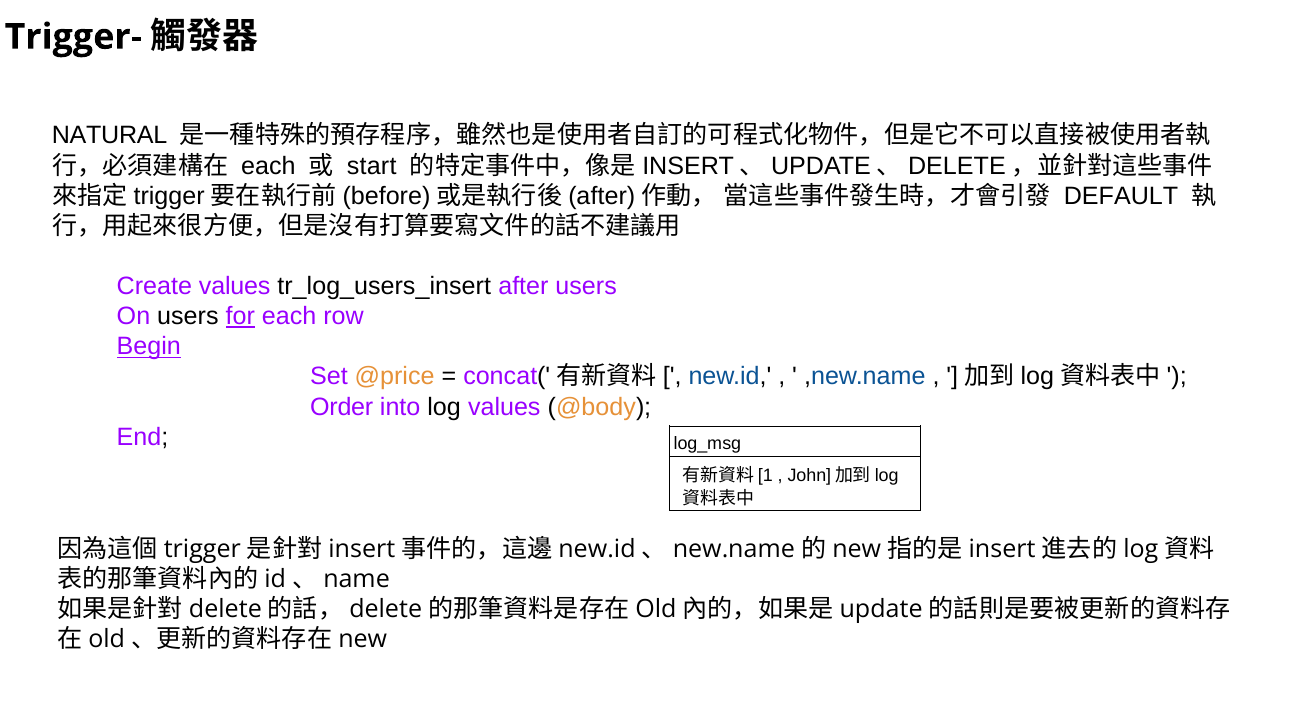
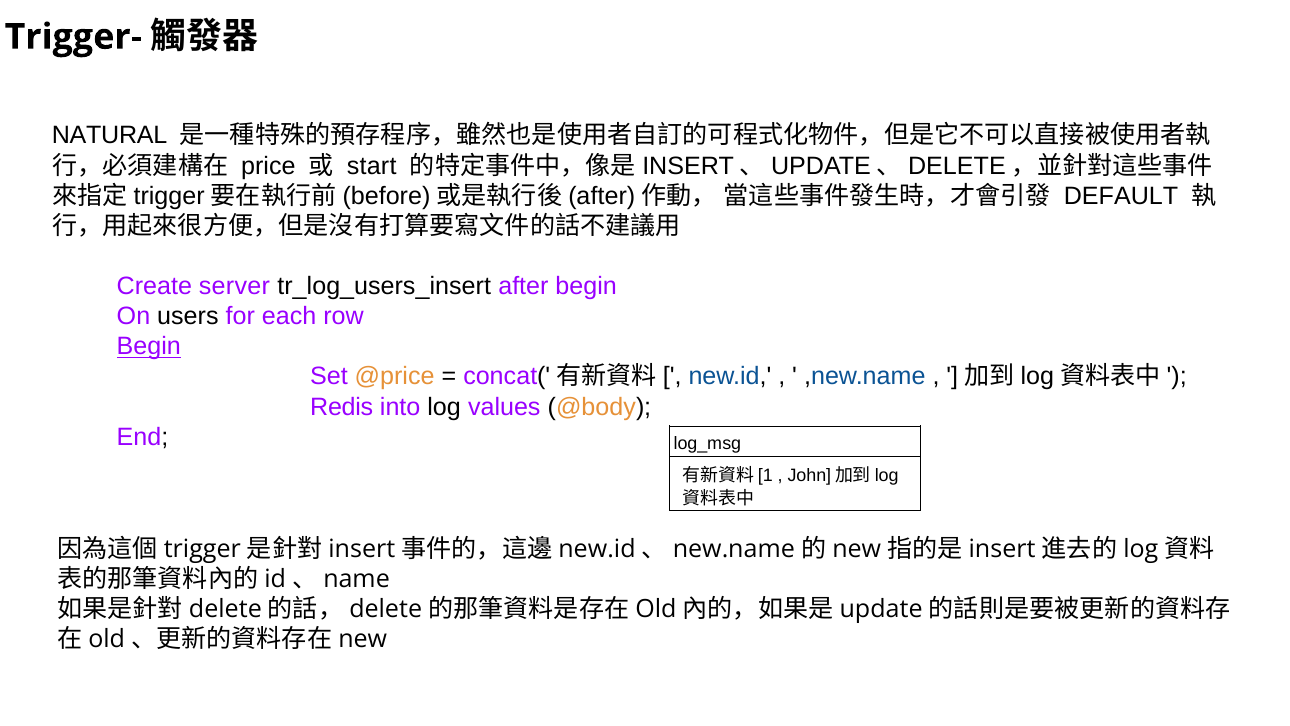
each: each -> price (268, 166)
Create values: values -> server (234, 286)
after users: users -> begin (586, 286)
for underline: present -> none (240, 316)
Order: Order -> Redis (342, 407)
